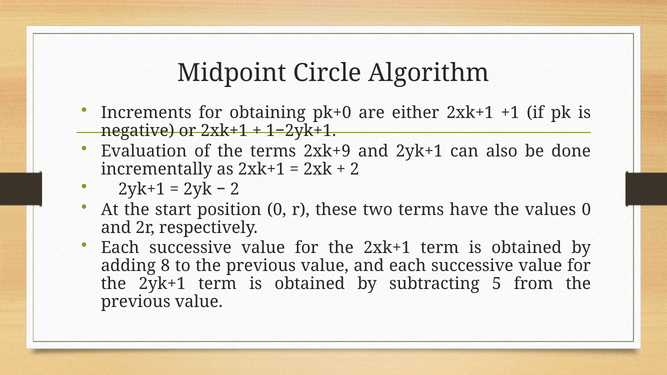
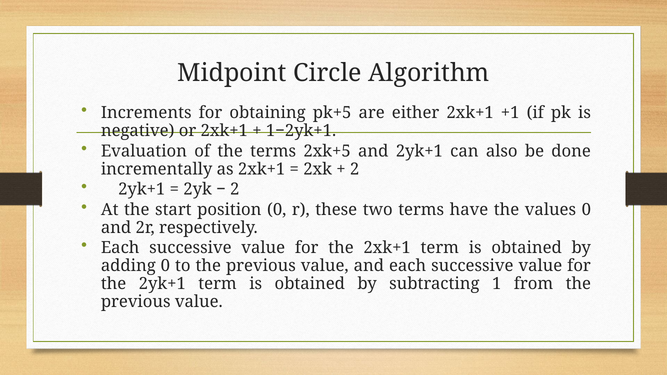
pk+0: pk+0 -> pk+5 (332, 113)
2xk+9: 2xk+9 -> 2xk+5 (327, 151)
adding 8: 8 -> 0 (165, 266)
5: 5 -> 1 (497, 284)
